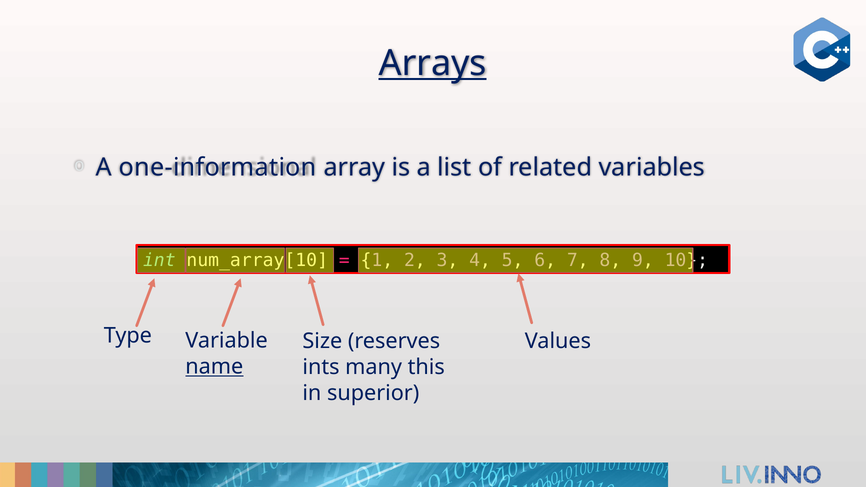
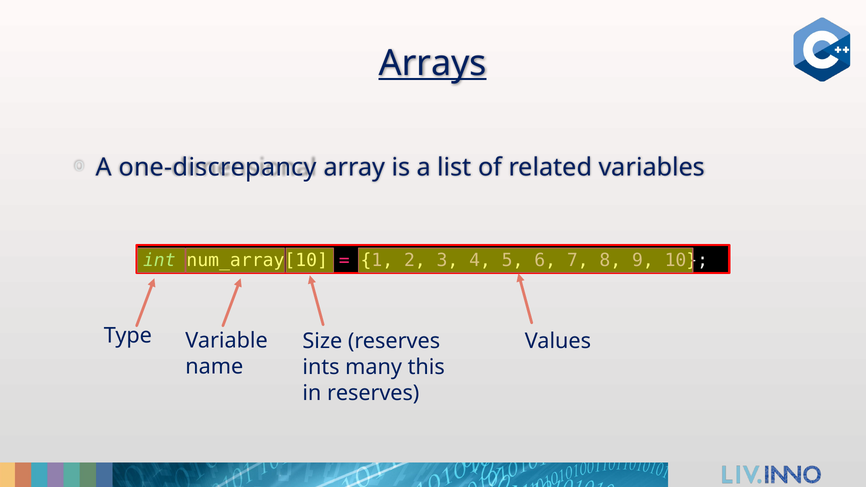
one-information: one-information -> one-discrepancy (218, 168)
name underline: present -> none (214, 367)
in superior: superior -> reserves (373, 393)
